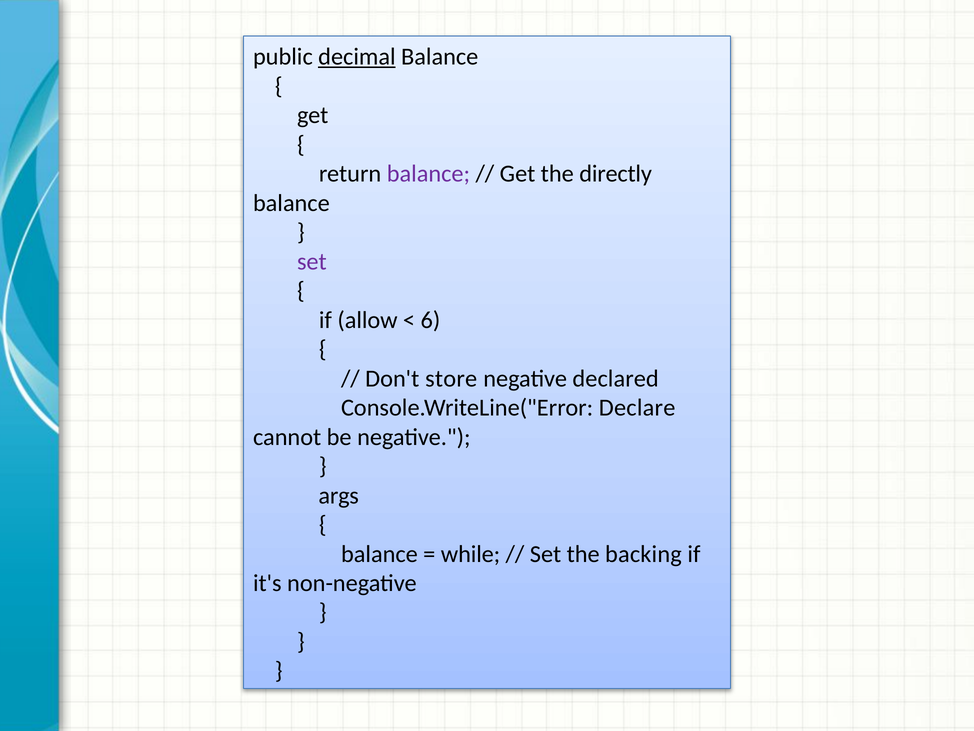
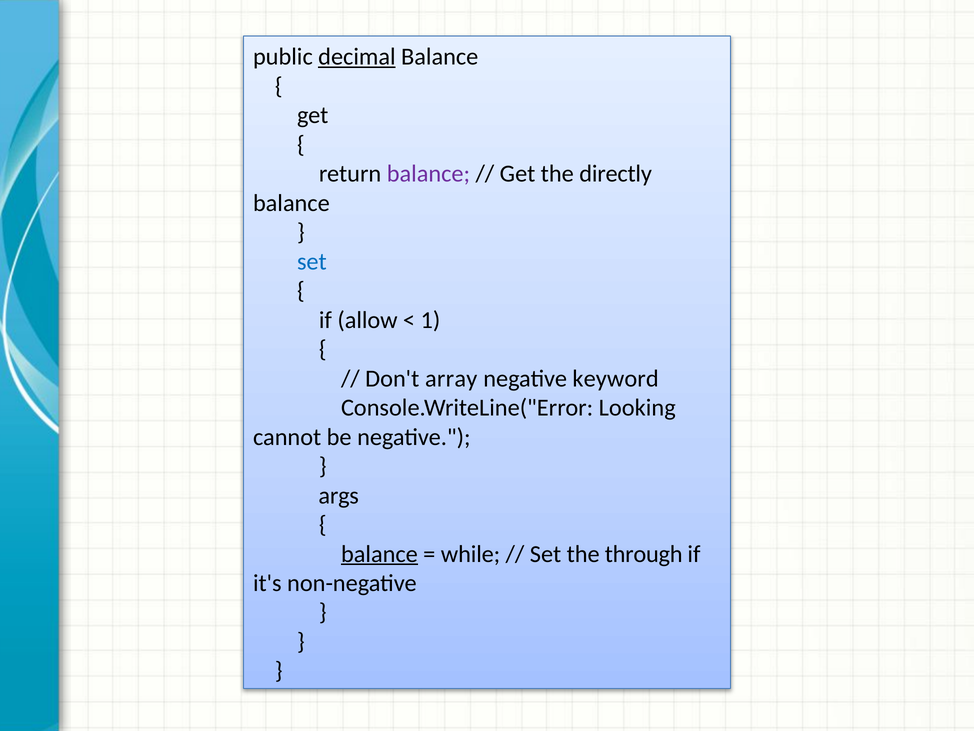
set colour: purple -> blue (312, 261)
6: 6 -> 1 (430, 320)
store: store -> array (451, 378)
declared: declared -> keyword (616, 378)
Declare: Declare -> Looking (637, 407)
balance underline: none -> present (379, 554)
backing: backing -> through (644, 554)
